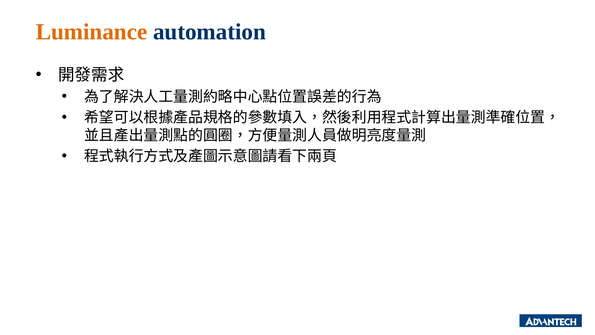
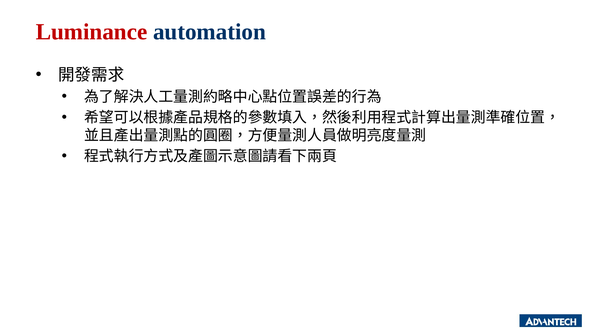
Luminance colour: orange -> red (91, 32)
